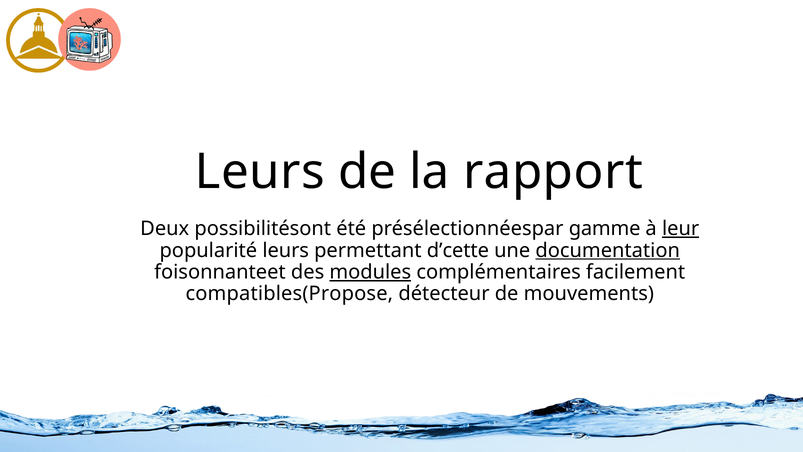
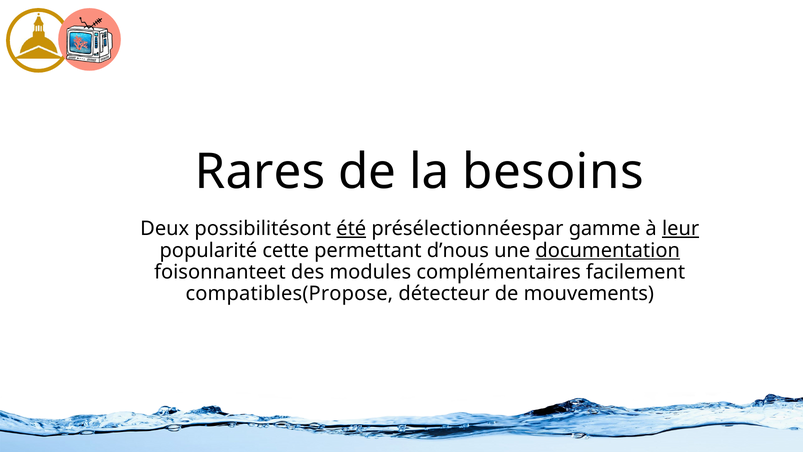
Leurs: Leurs -> Rares (260, 172)
rapport: rapport -> besoins (553, 172)
été underline: none -> present (351, 229)
popularité leurs: leurs -> cette (286, 250)
d’cette: d’cette -> d’nous (458, 250)
modules underline: present -> none (370, 272)
